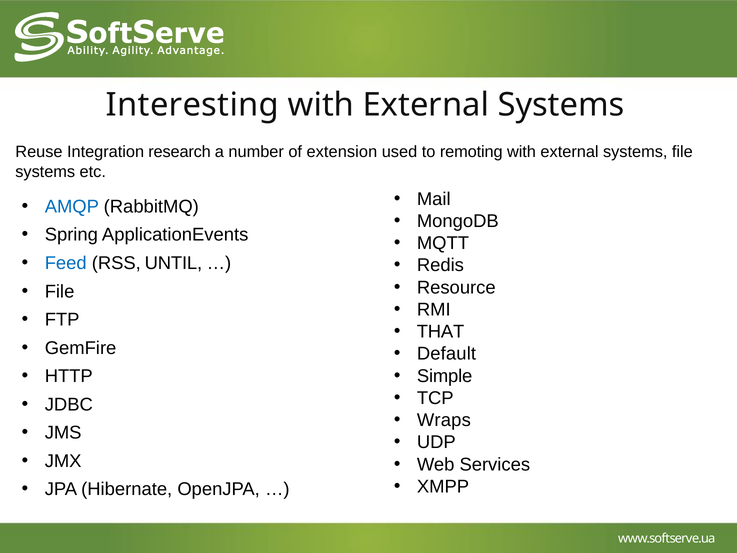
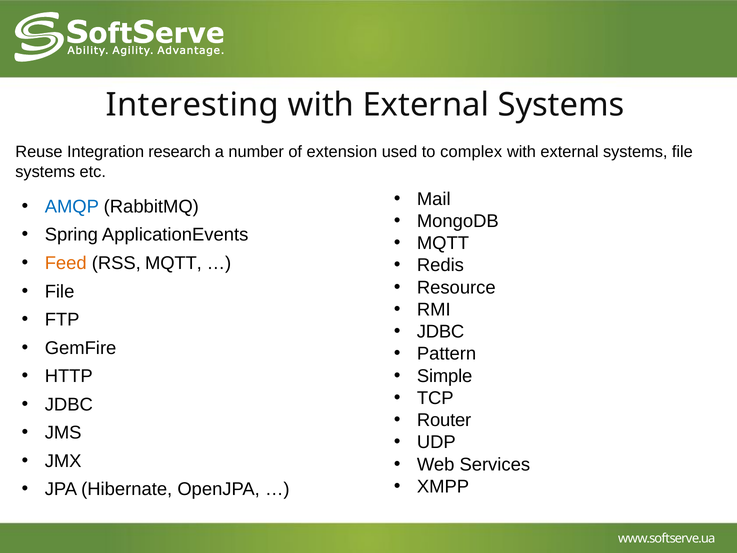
remoting: remoting -> complex (471, 152)
Feed colour: blue -> orange (66, 263)
RSS UNTIL: UNTIL -> MQTT (173, 263)
THAT: THAT -> JDBC (441, 332)
Default: Default -> Pattern (447, 354)
Wraps: Wraps -> Router (444, 420)
